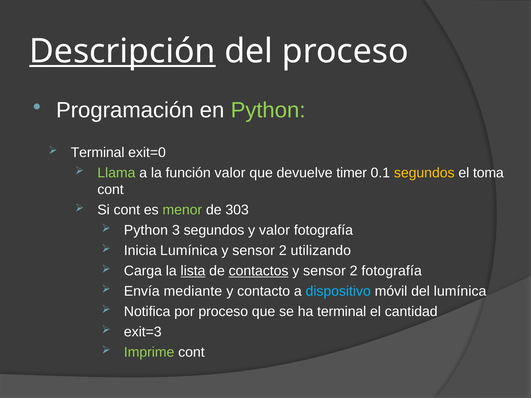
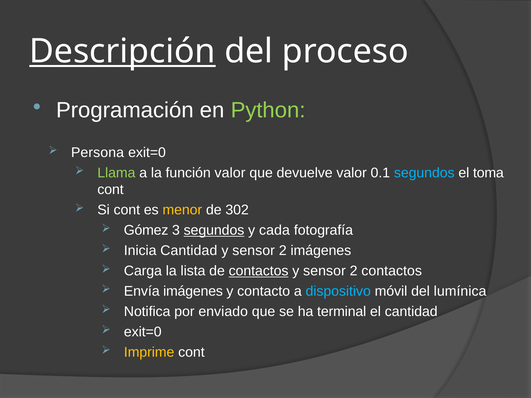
Terminal: Terminal -> Persona (97, 153)
devuelve timer: timer -> valor (352, 173)
segundos colour: yellow -> light blue (424, 173)
menor colour: light green -> yellow (182, 210)
303: 303 -> 302 (237, 210)
Python: Python -> Gómez (146, 230)
segundos underline: none -> present (214, 230)
y valor: valor -> cada (274, 230)
Inicia Lumínica: Lumínica -> Cantidad (189, 251)
2 utilizando: utilizando -> imágenes (321, 251)
lista underline: present -> none (193, 271)
2 fotografía: fotografía -> contactos (392, 271)
Envía mediante: mediante -> imágenes (193, 291)
por proceso: proceso -> enviado (223, 312)
exit=3: exit=3 -> exit=0 (143, 332)
Imprime colour: light green -> yellow (149, 352)
